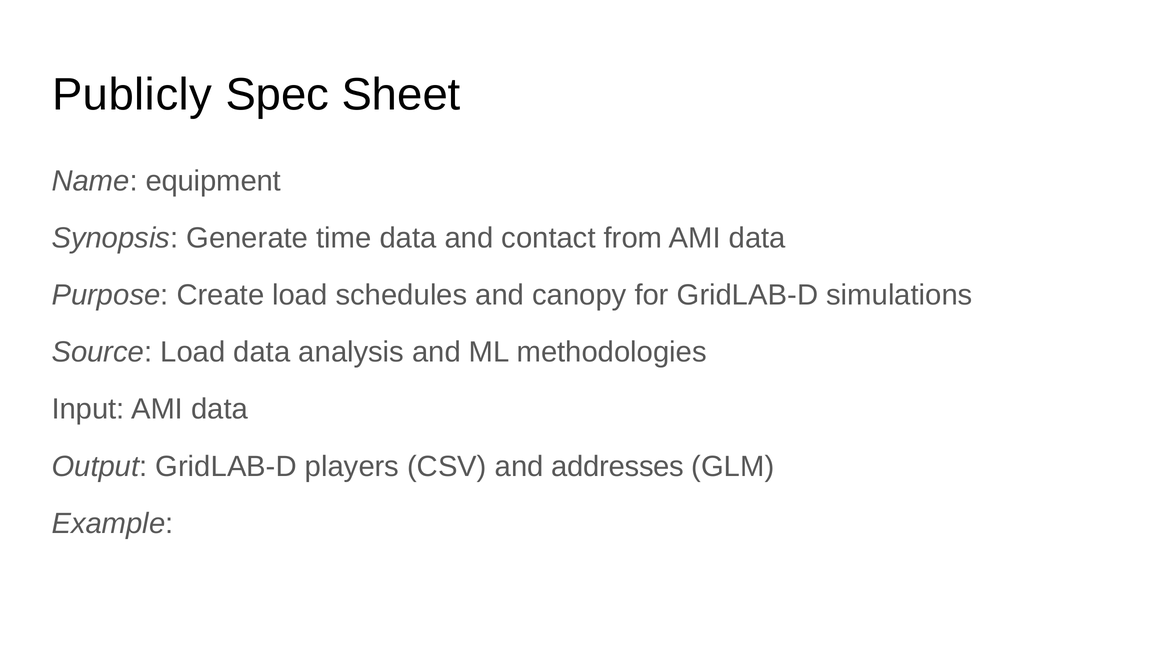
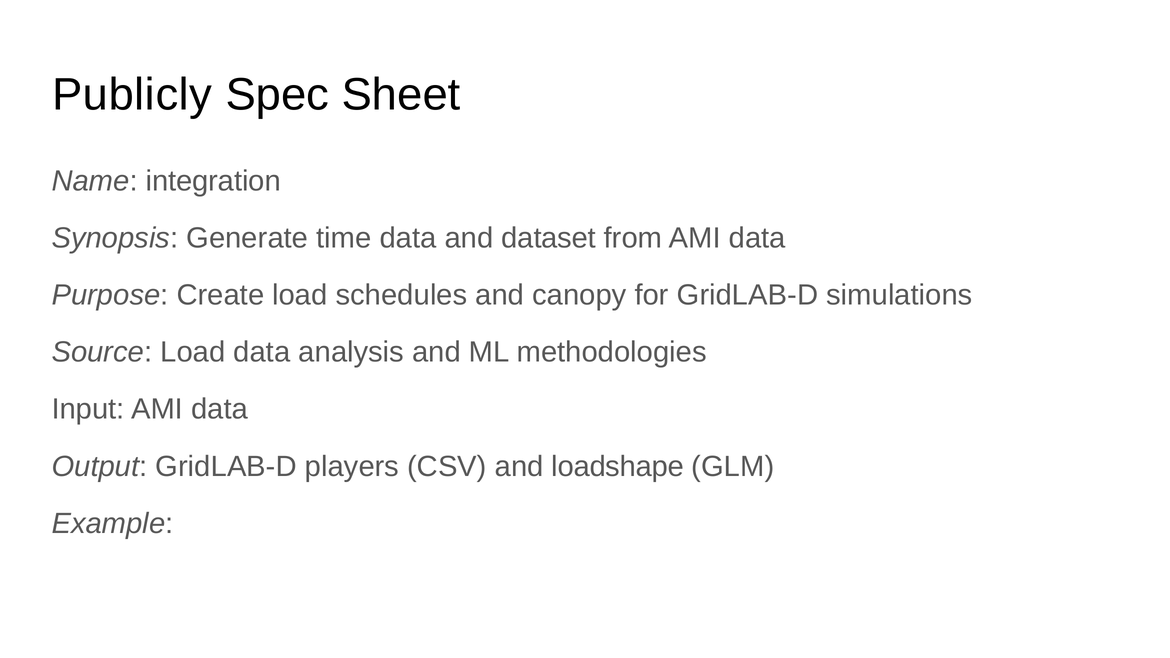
equipment: equipment -> integration (213, 181)
contact: contact -> dataset (549, 238)
addresses: addresses -> loadshape (618, 467)
